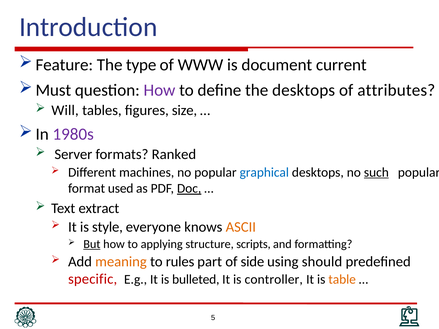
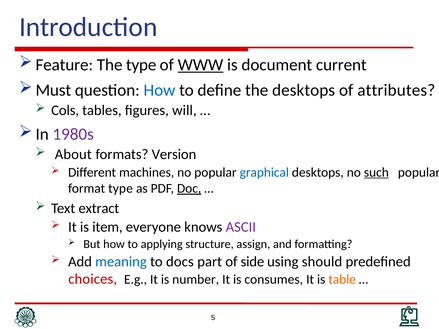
WWW underline: none -> present (200, 65)
How colour: purple -> blue (159, 90)
Will: Will -> Cols (65, 110)
size: size -> will (184, 110)
Server: Server -> About (73, 154)
Ranked: Ranked -> Version (174, 154)
format used: used -> type (121, 189)
style: style -> item (107, 227)
ASCII colour: orange -> purple (241, 227)
But underline: present -> none (92, 244)
scripts: scripts -> assign (253, 244)
meaning colour: orange -> blue (121, 262)
rules: rules -> docs (180, 262)
specific: specific -> choices (93, 279)
bulleted: bulleted -> number (196, 280)
controller: controller -> consumes (274, 280)
